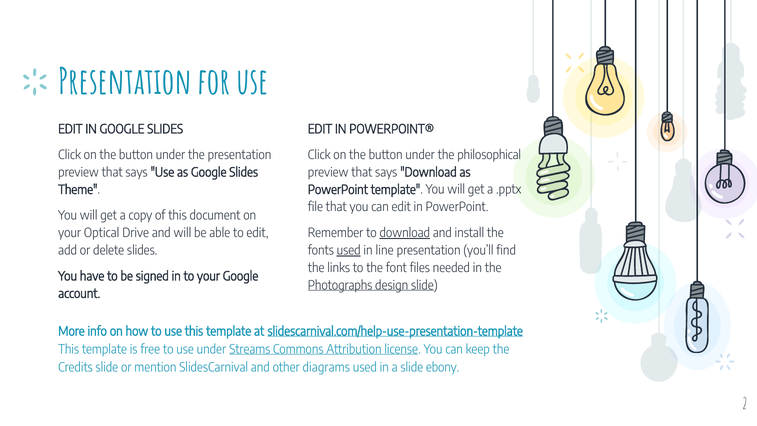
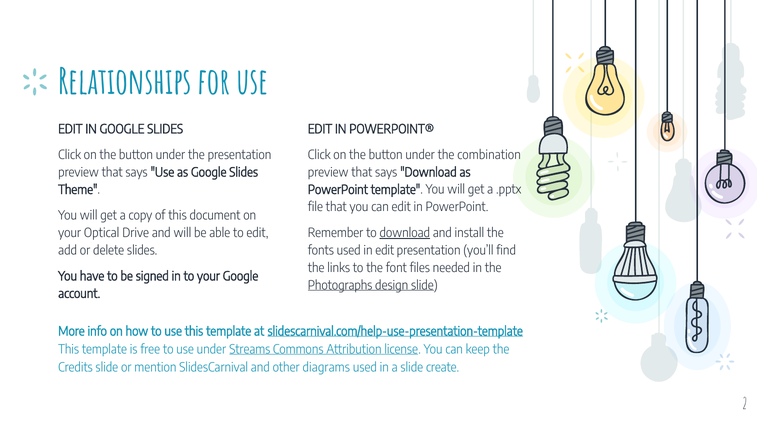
Presentation: Presentation -> Relationships (125, 82)
philosophical: philosophical -> combination (489, 155)
used underline: present -> none (349, 250)
in line: line -> edit (385, 250)
ebony: ebony -> create (443, 367)
